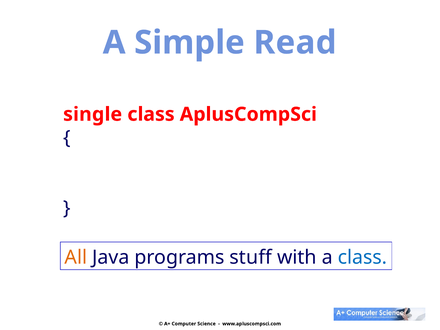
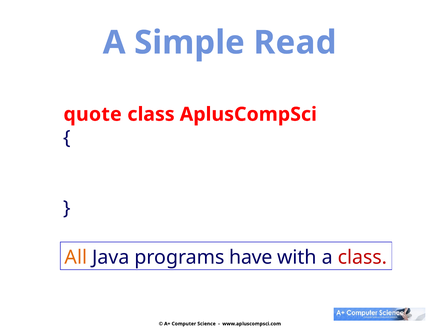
single: single -> quote (93, 114)
stuff: stuff -> have (251, 257)
class colour: blue -> red (363, 257)
